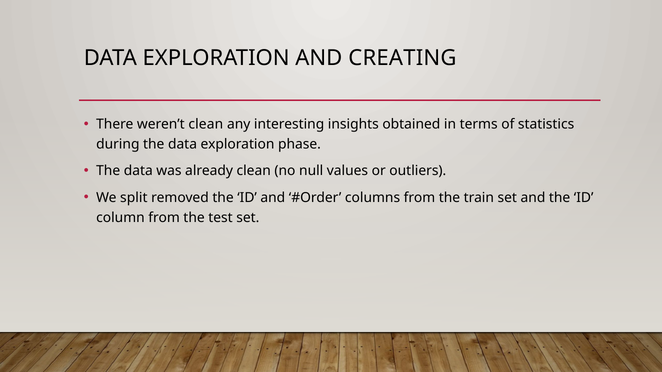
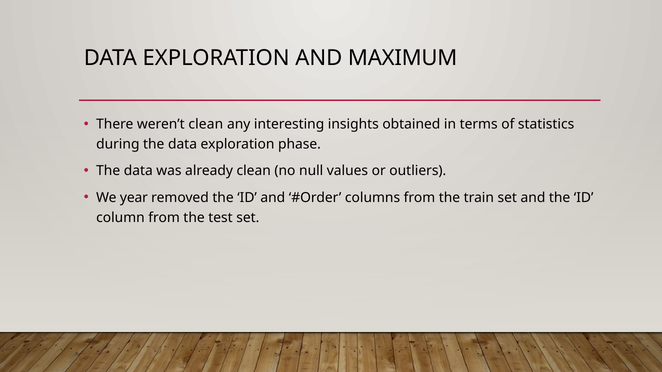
CREATING: CREATING -> MAXIMUM (403, 58)
split: split -> year (134, 198)
